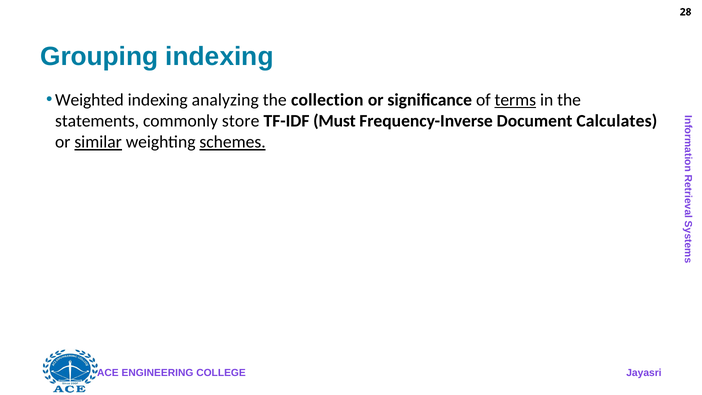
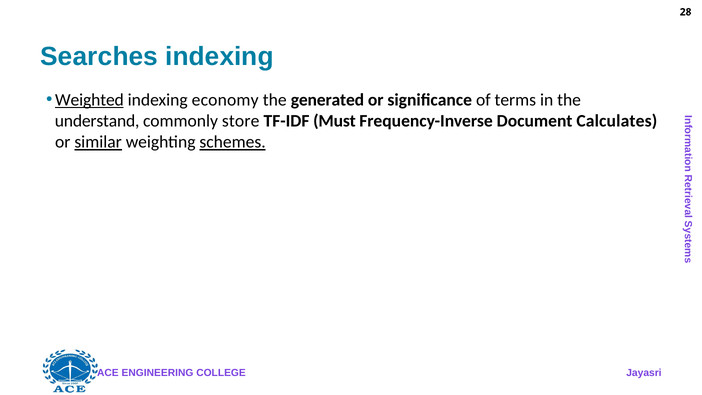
Grouping: Grouping -> Searches (99, 56)
Weighted underline: none -> present (89, 100)
analyzing: analyzing -> economy (225, 100)
collection: collection -> generated (327, 100)
terms underline: present -> none (515, 100)
statements: statements -> understand (97, 121)
